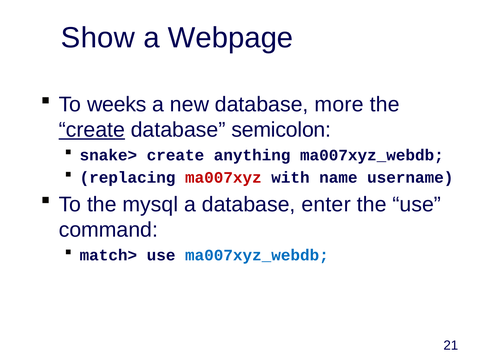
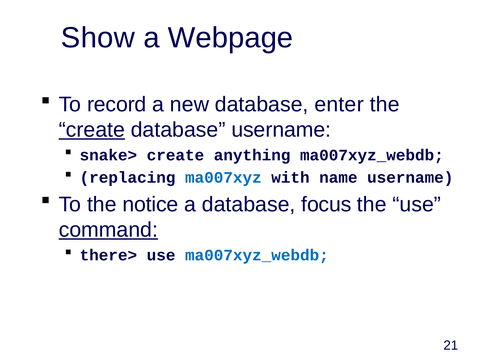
weeks: weeks -> record (117, 104)
more: more -> enter (339, 104)
database semicolon: semicolon -> username (281, 130)
ma007xyz colour: red -> blue (223, 178)
mysql: mysql -> notice (150, 205)
enter: enter -> focus (326, 205)
command underline: none -> present (108, 230)
match>: match> -> there> (108, 255)
